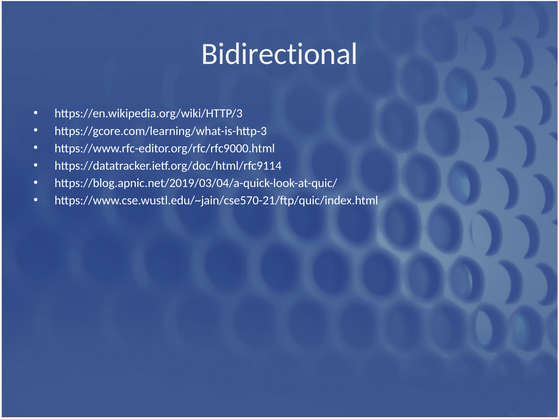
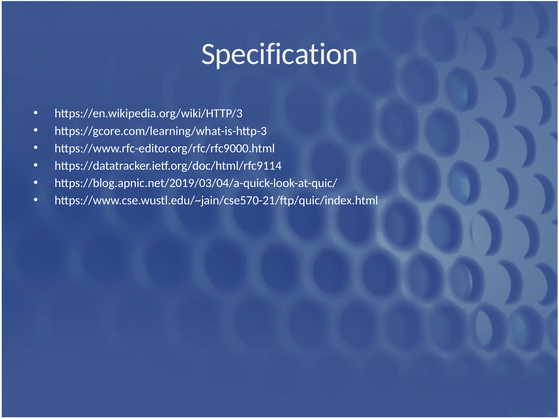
Bidirectional: Bidirectional -> Specification (280, 54)
